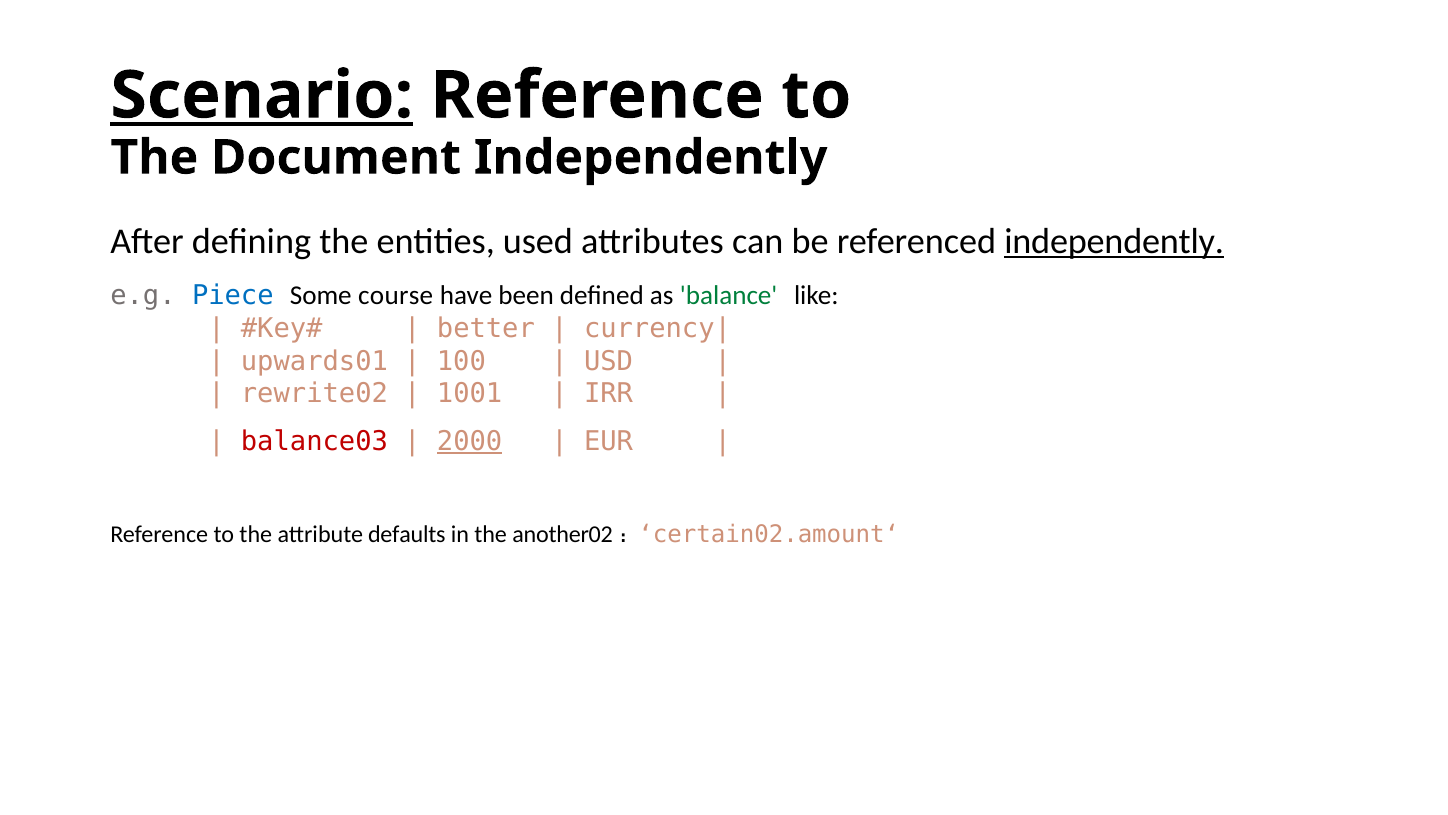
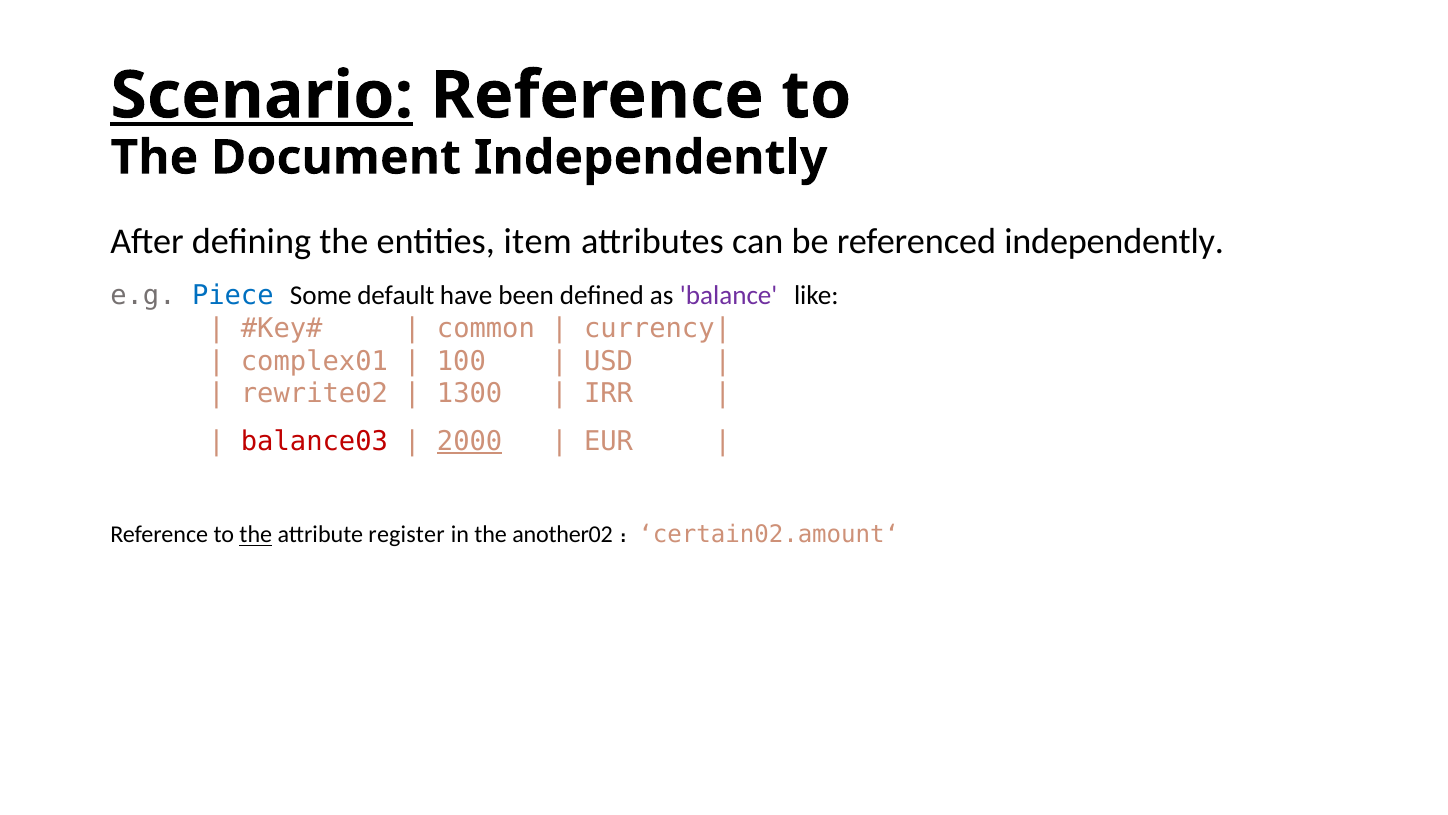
used: used -> item (538, 242)
independently underline: present -> none (1114, 242)
course: course -> default (396, 296)
balance colour: green -> purple (729, 296)
better: better -> common (486, 328)
upwards01: upwards01 -> complex01 (314, 361)
1001: 1001 -> 1300 (470, 394)
the underline: none -> present (256, 535)
defaults: defaults -> register (407, 535)
